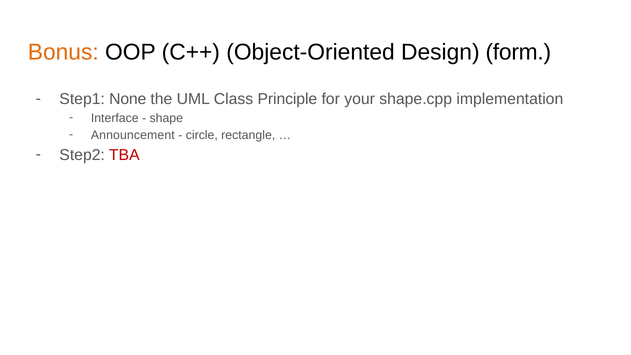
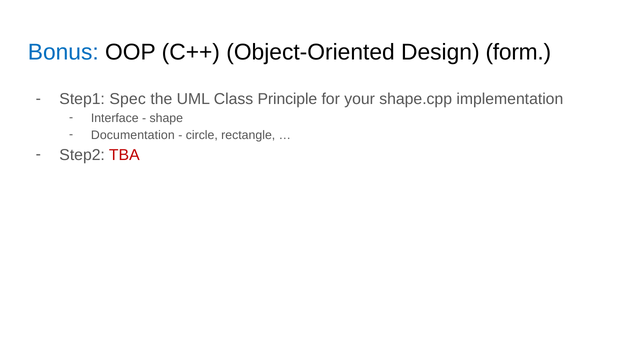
Bonus colour: orange -> blue (63, 52)
None: None -> Spec (128, 99)
Announcement: Announcement -> Documentation (133, 135)
